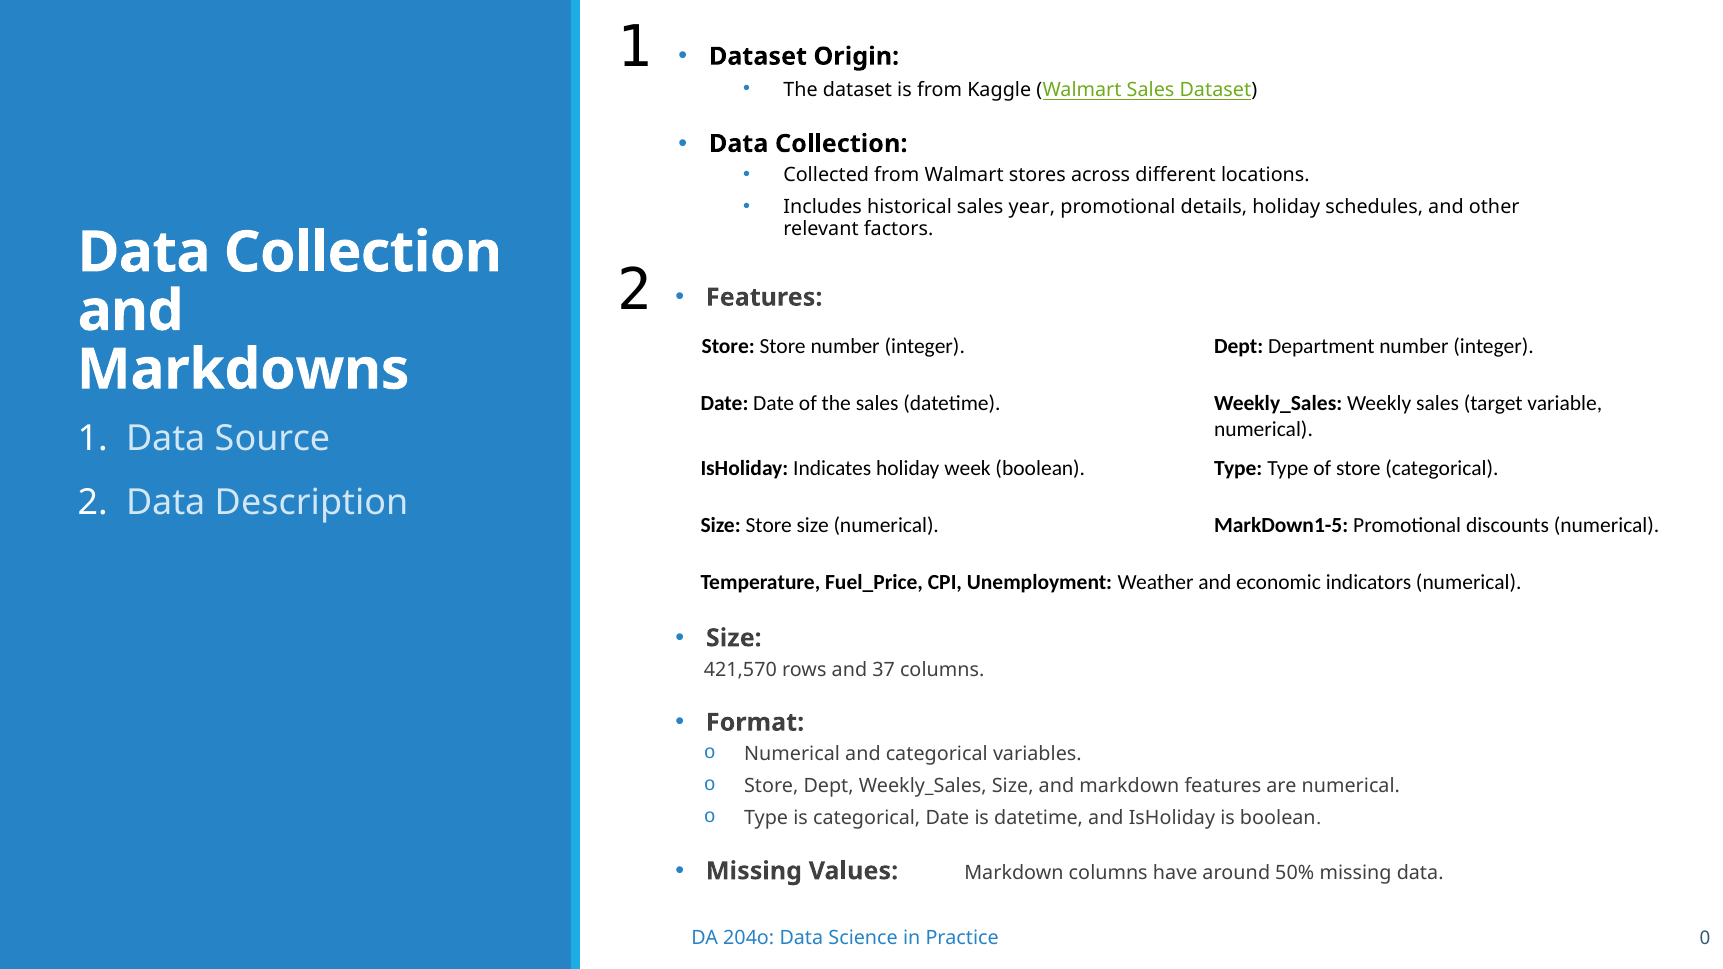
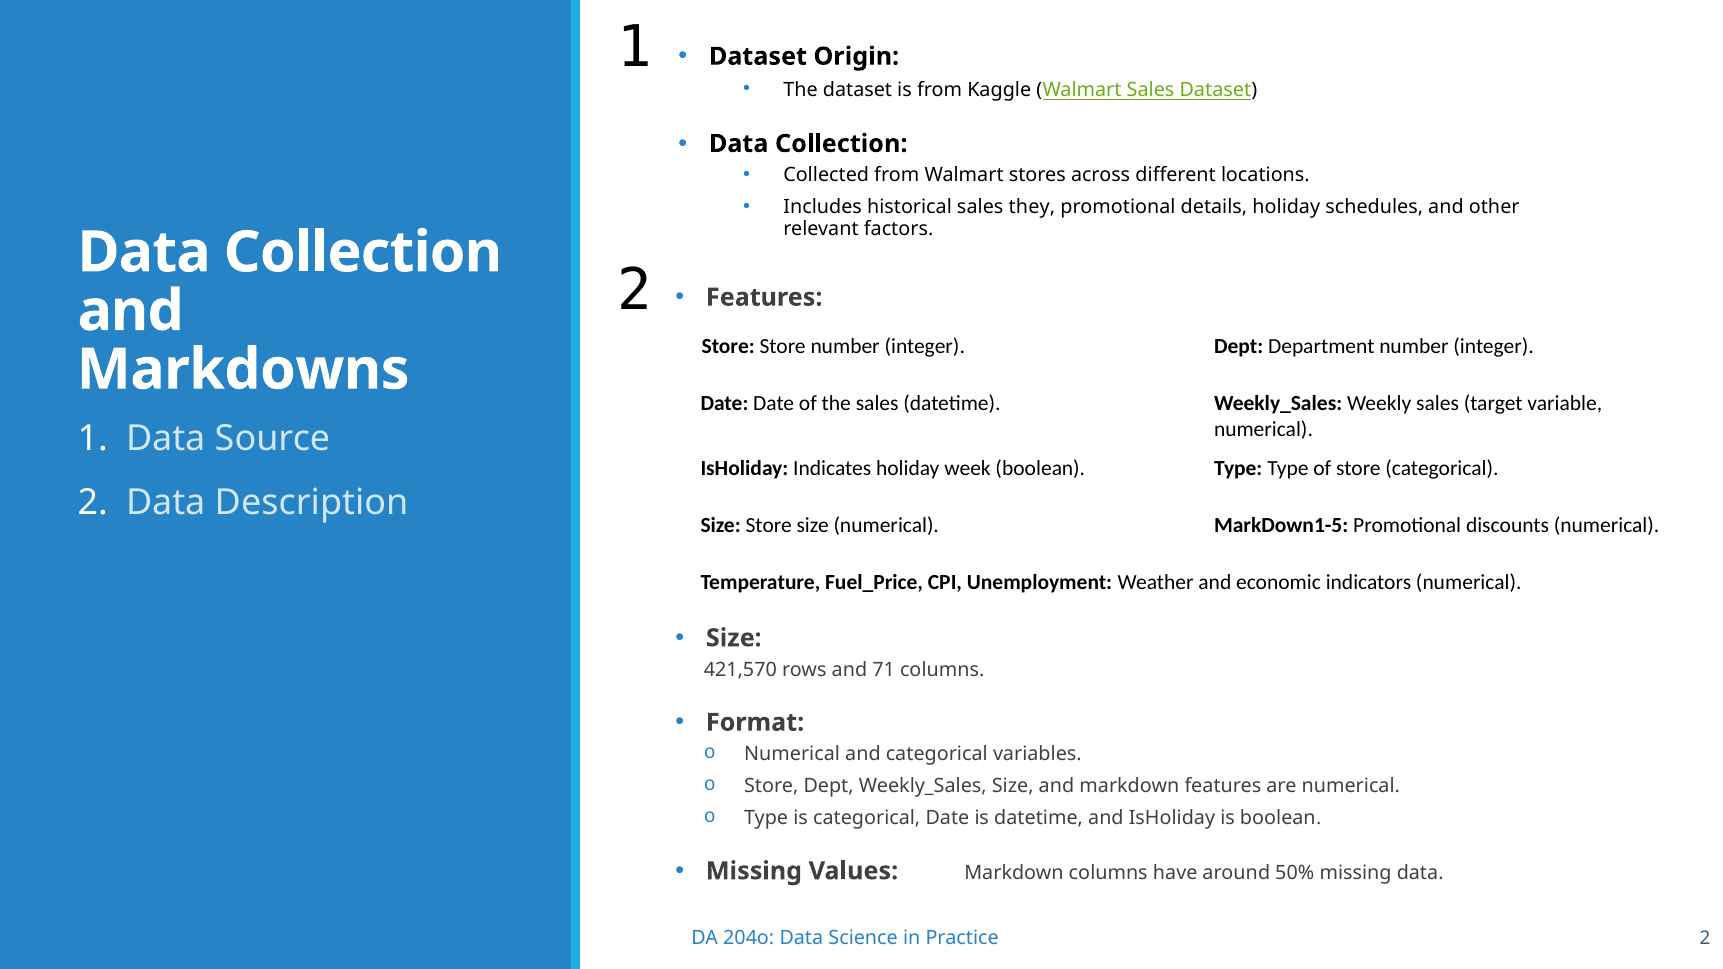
year: year -> they (1032, 207)
37: 37 -> 71 (884, 670)
Practice 0: 0 -> 2 (1705, 939)
